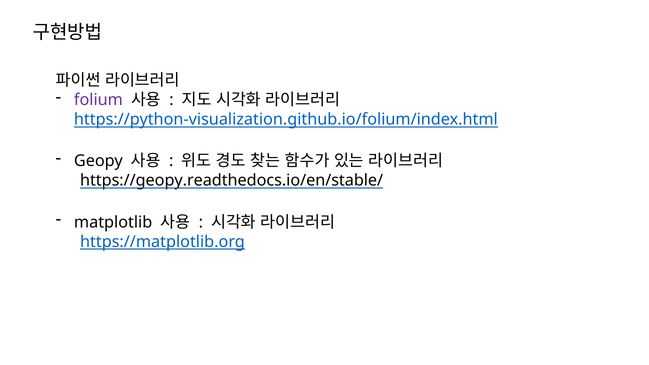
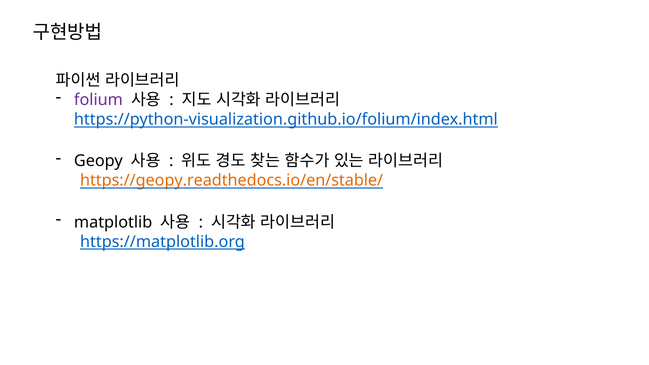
https://geopy.readthedocs.io/en/stable/ colour: black -> orange (232, 181)
